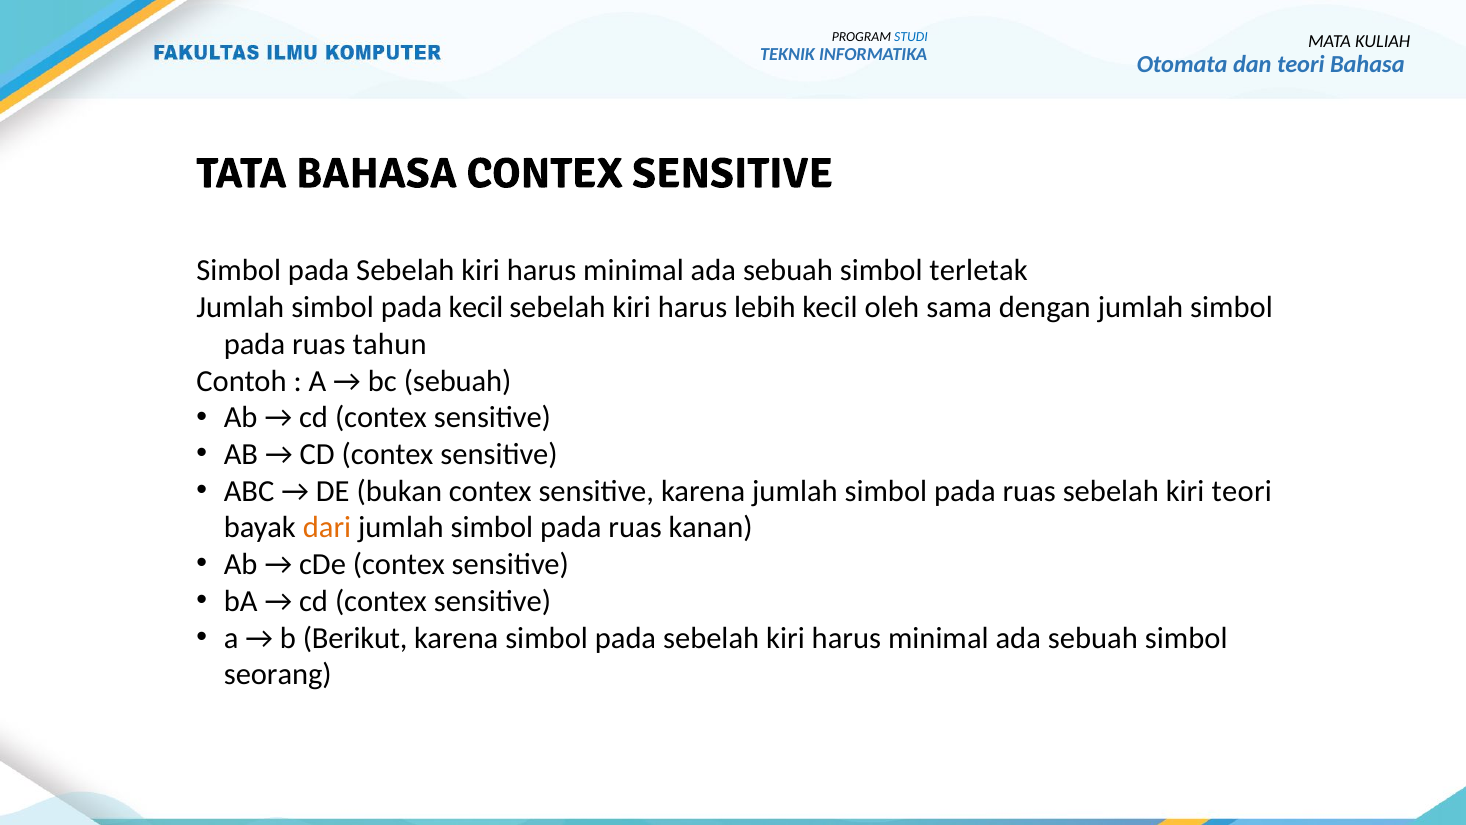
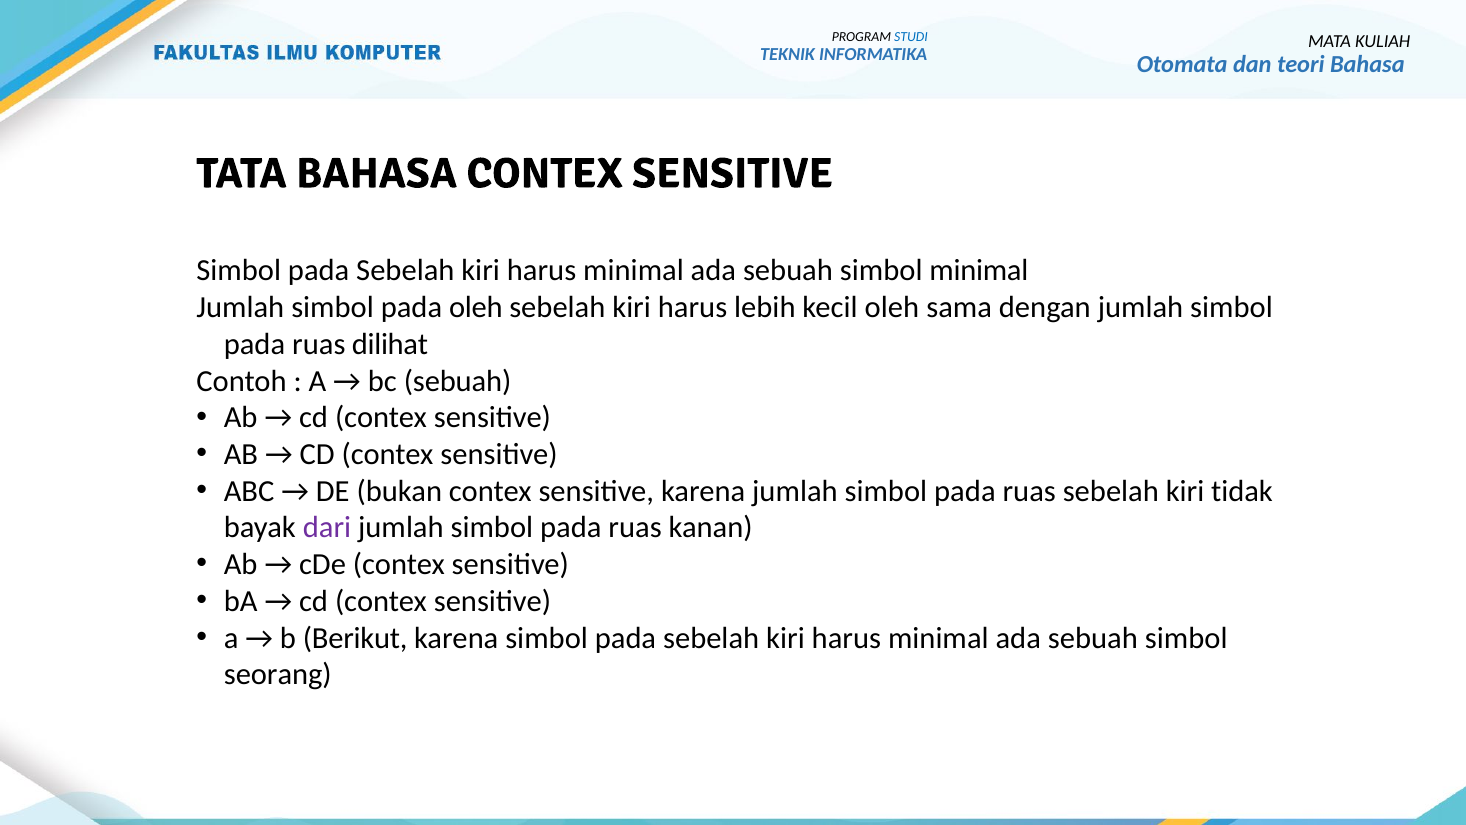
simbol terletak: terletak -> minimal (979, 271)
pada kecil: kecil -> oleh (476, 307)
tahun: tahun -> dilihat (390, 344)
kiri teori: teori -> tidak (1242, 491)
dari colour: orange -> purple (327, 528)
